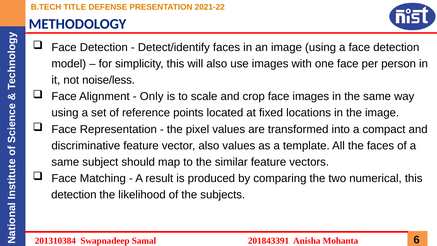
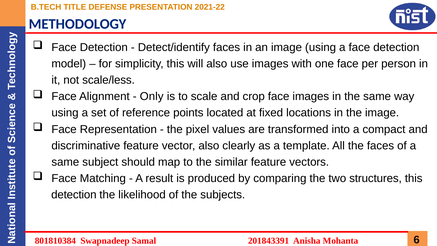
noise/less: noise/less -> scale/less (109, 80)
also values: values -> clearly (239, 146)
numerical: numerical -> structures (376, 178)
201310384: 201310384 -> 801810384 (55, 241)
